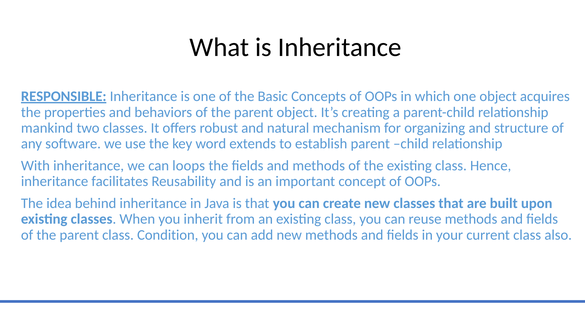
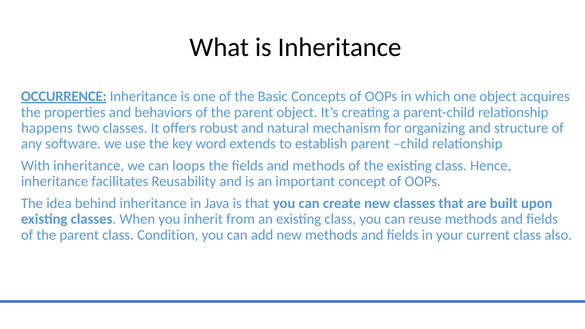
RESPONSIBLE: RESPONSIBLE -> OCCURRENCE (64, 96)
mankind: mankind -> happens (47, 128)
